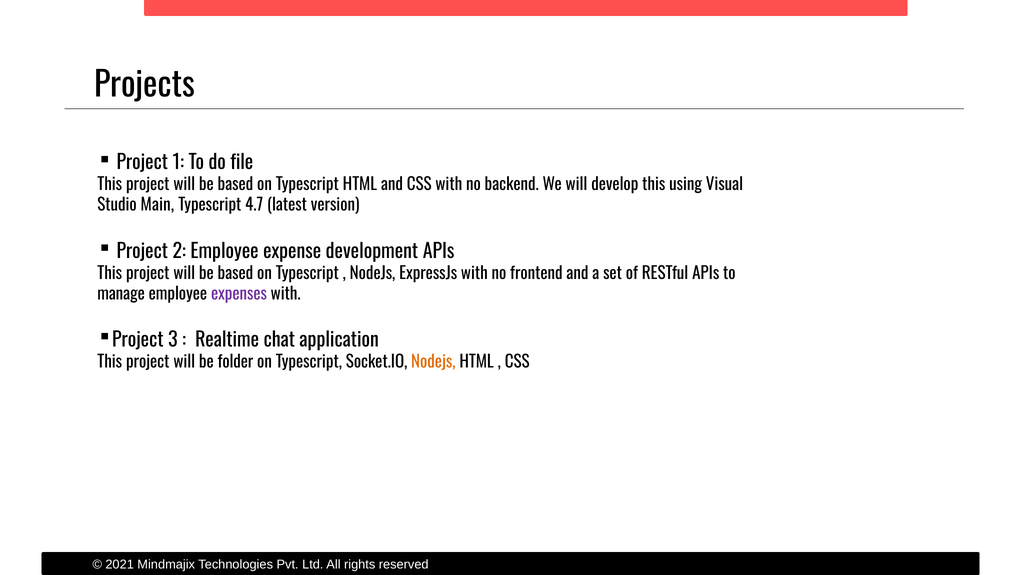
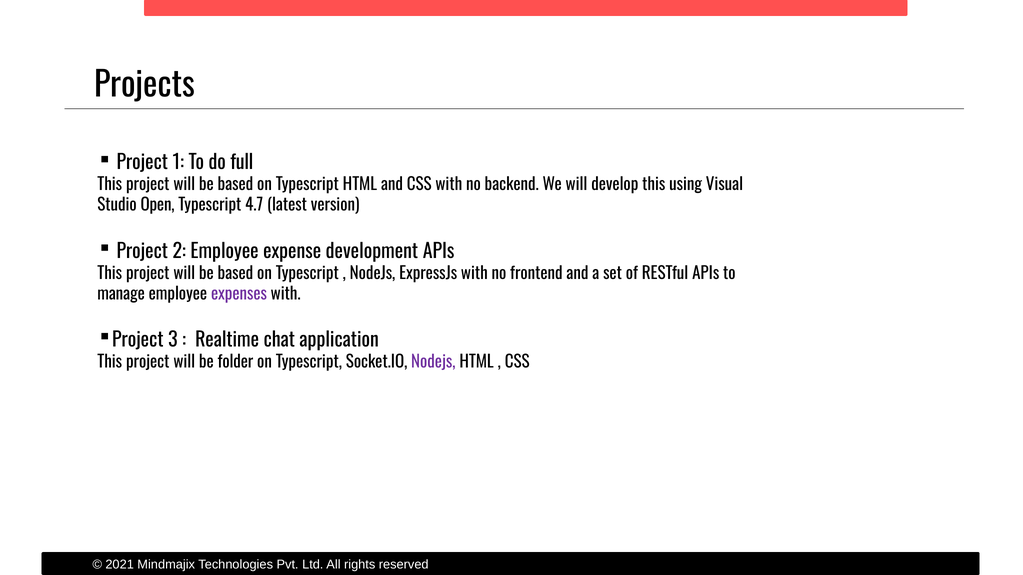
file: file -> full (242, 163)
Main: Main -> Open (158, 205)
Nodejs colour: orange -> purple (433, 362)
